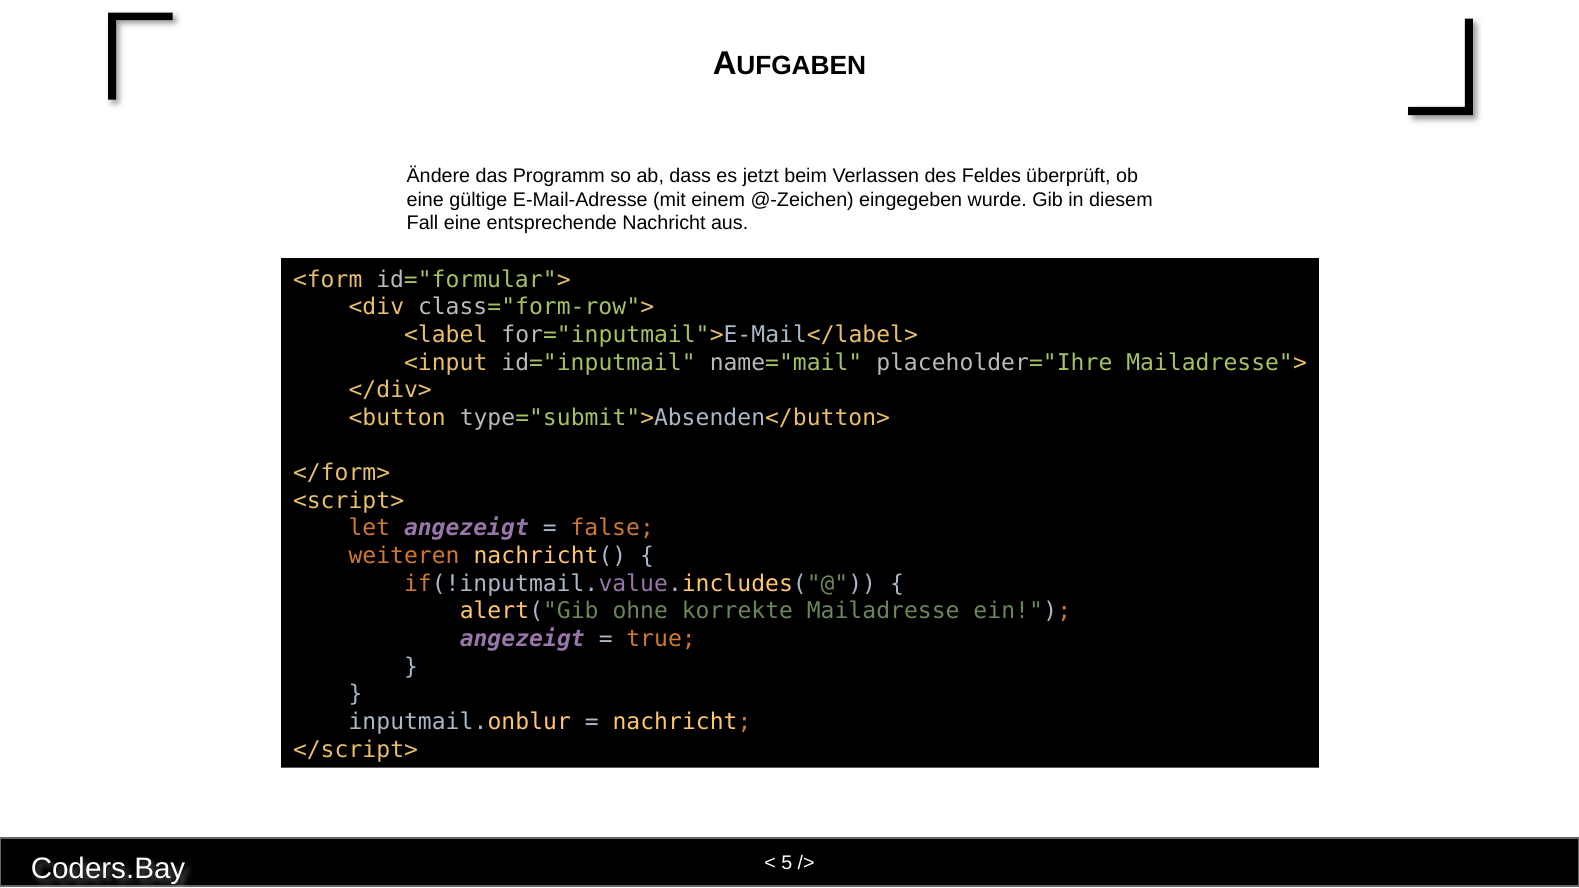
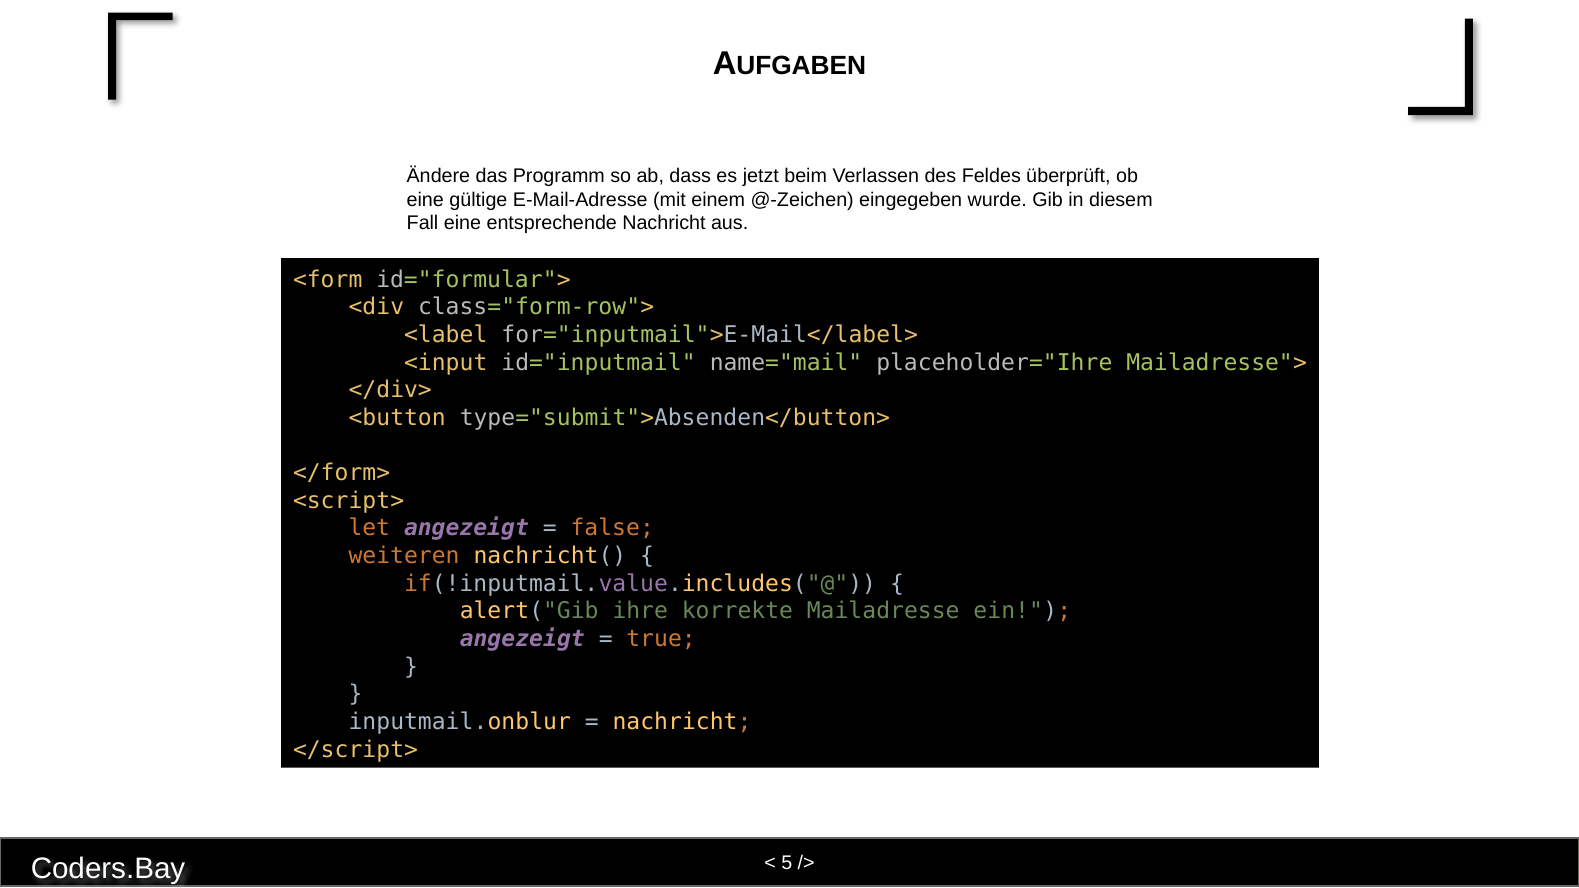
ohne: ohne -> ihre (640, 611)
